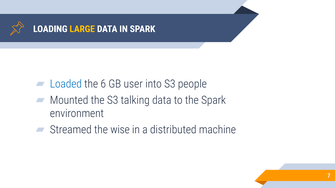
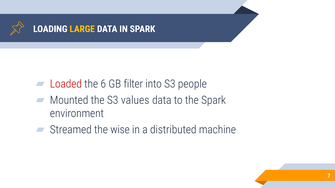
Loaded colour: blue -> red (66, 84)
user: user -> filter (133, 84)
talking: talking -> values (135, 100)
